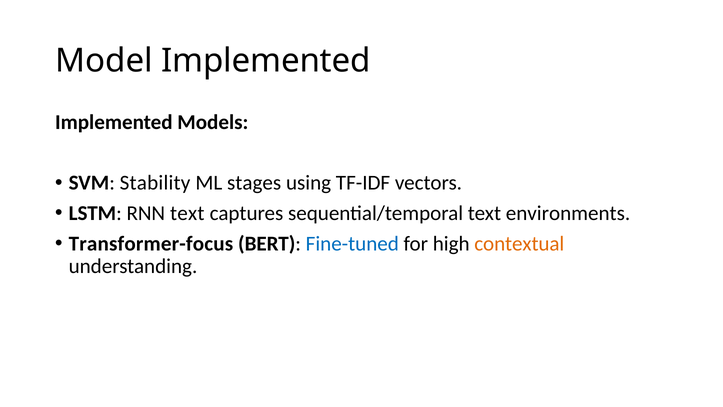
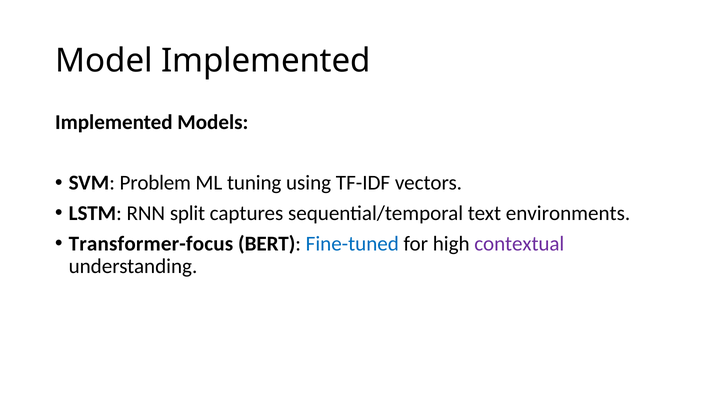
Stability: Stability -> Problem (155, 183)
stages: stages -> tuning (254, 183)
RNN text: text -> split (187, 213)
contextual colour: orange -> purple (519, 243)
